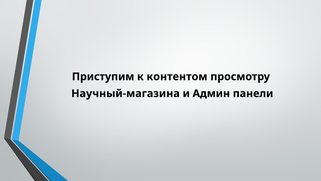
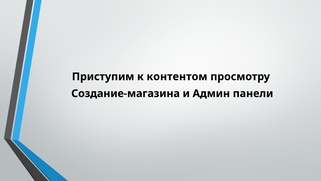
Научный-магазина: Научный-магазина -> Создание-магазина (126, 93)
